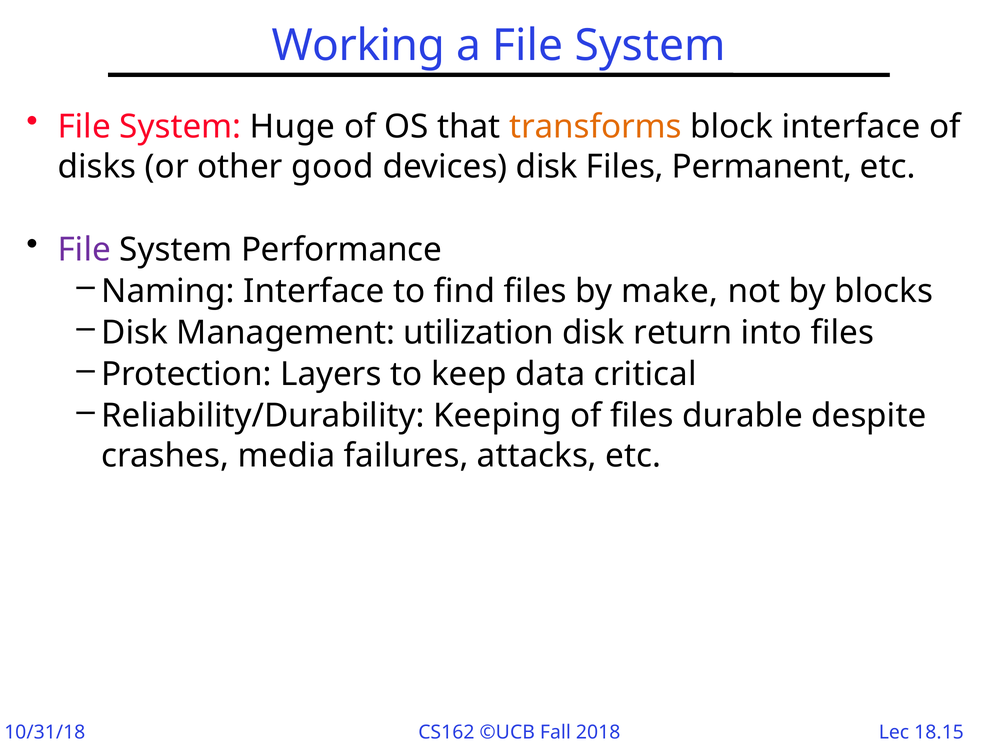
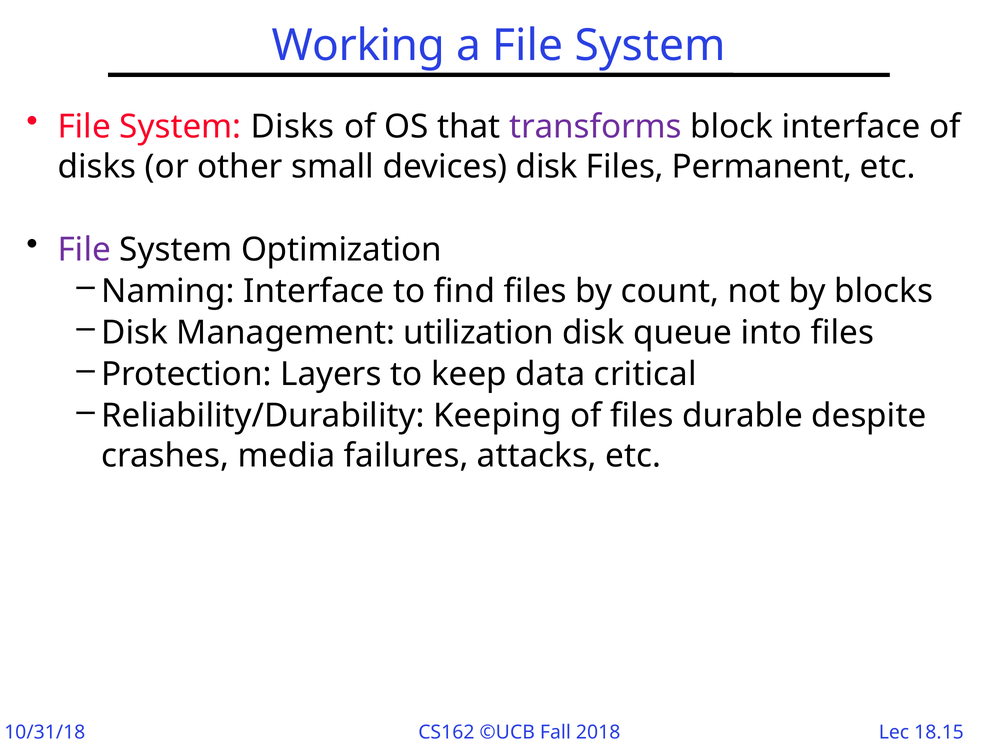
System Huge: Huge -> Disks (293, 127)
transforms colour: orange -> purple (595, 127)
good: good -> small (333, 167)
Performance: Performance -> Optimization (341, 250)
make: make -> count (670, 292)
return: return -> queue (683, 333)
